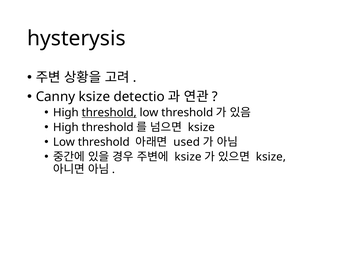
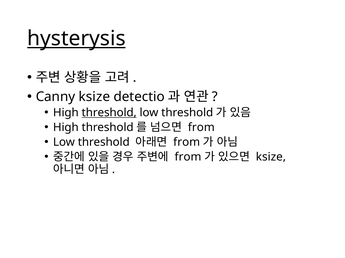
hysterysis underline: none -> present (76, 39)
ksize: ksize -> from (201, 128)
used: used -> from (187, 143)
ksize: ksize -> from (188, 157)
